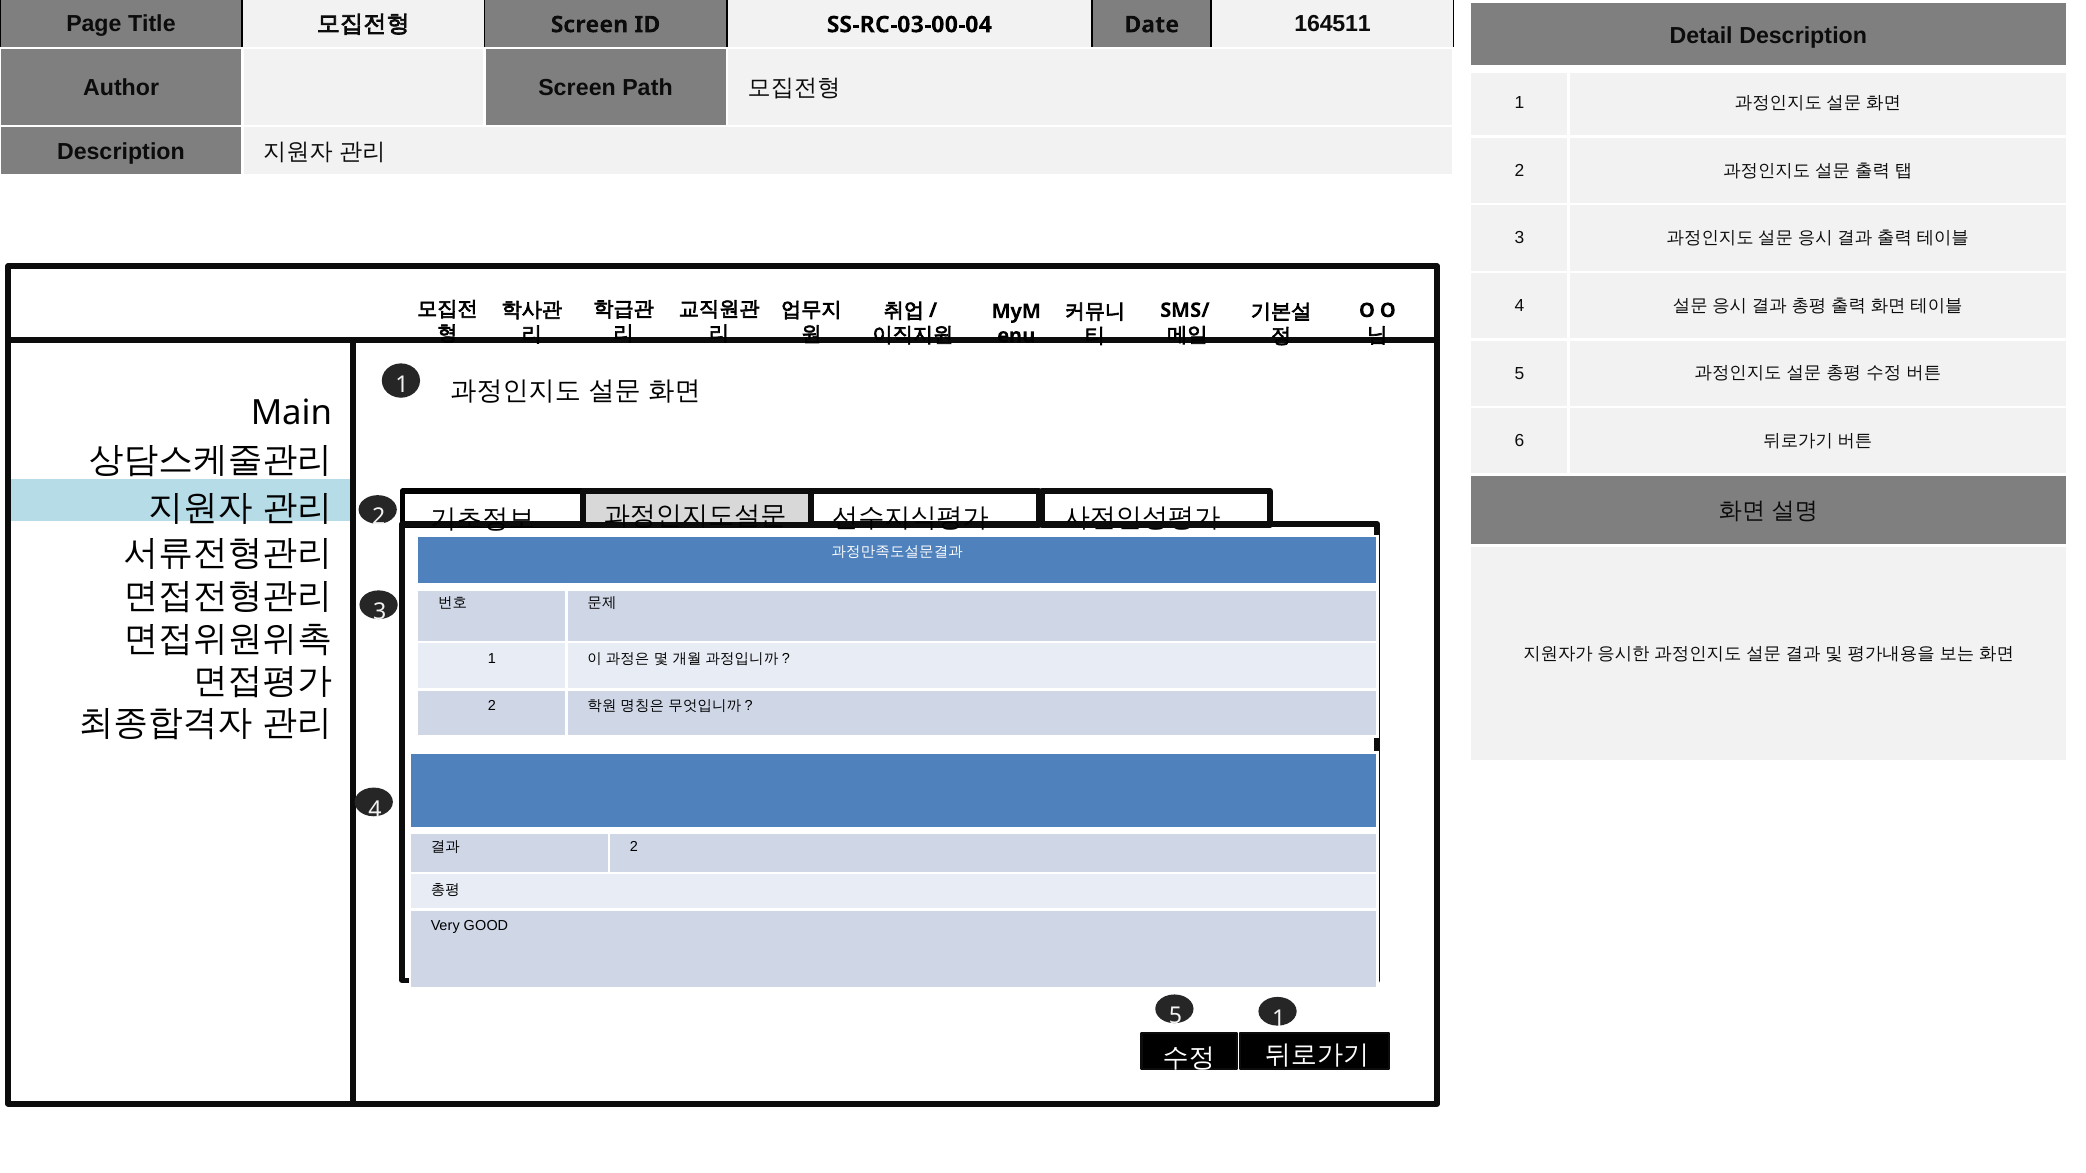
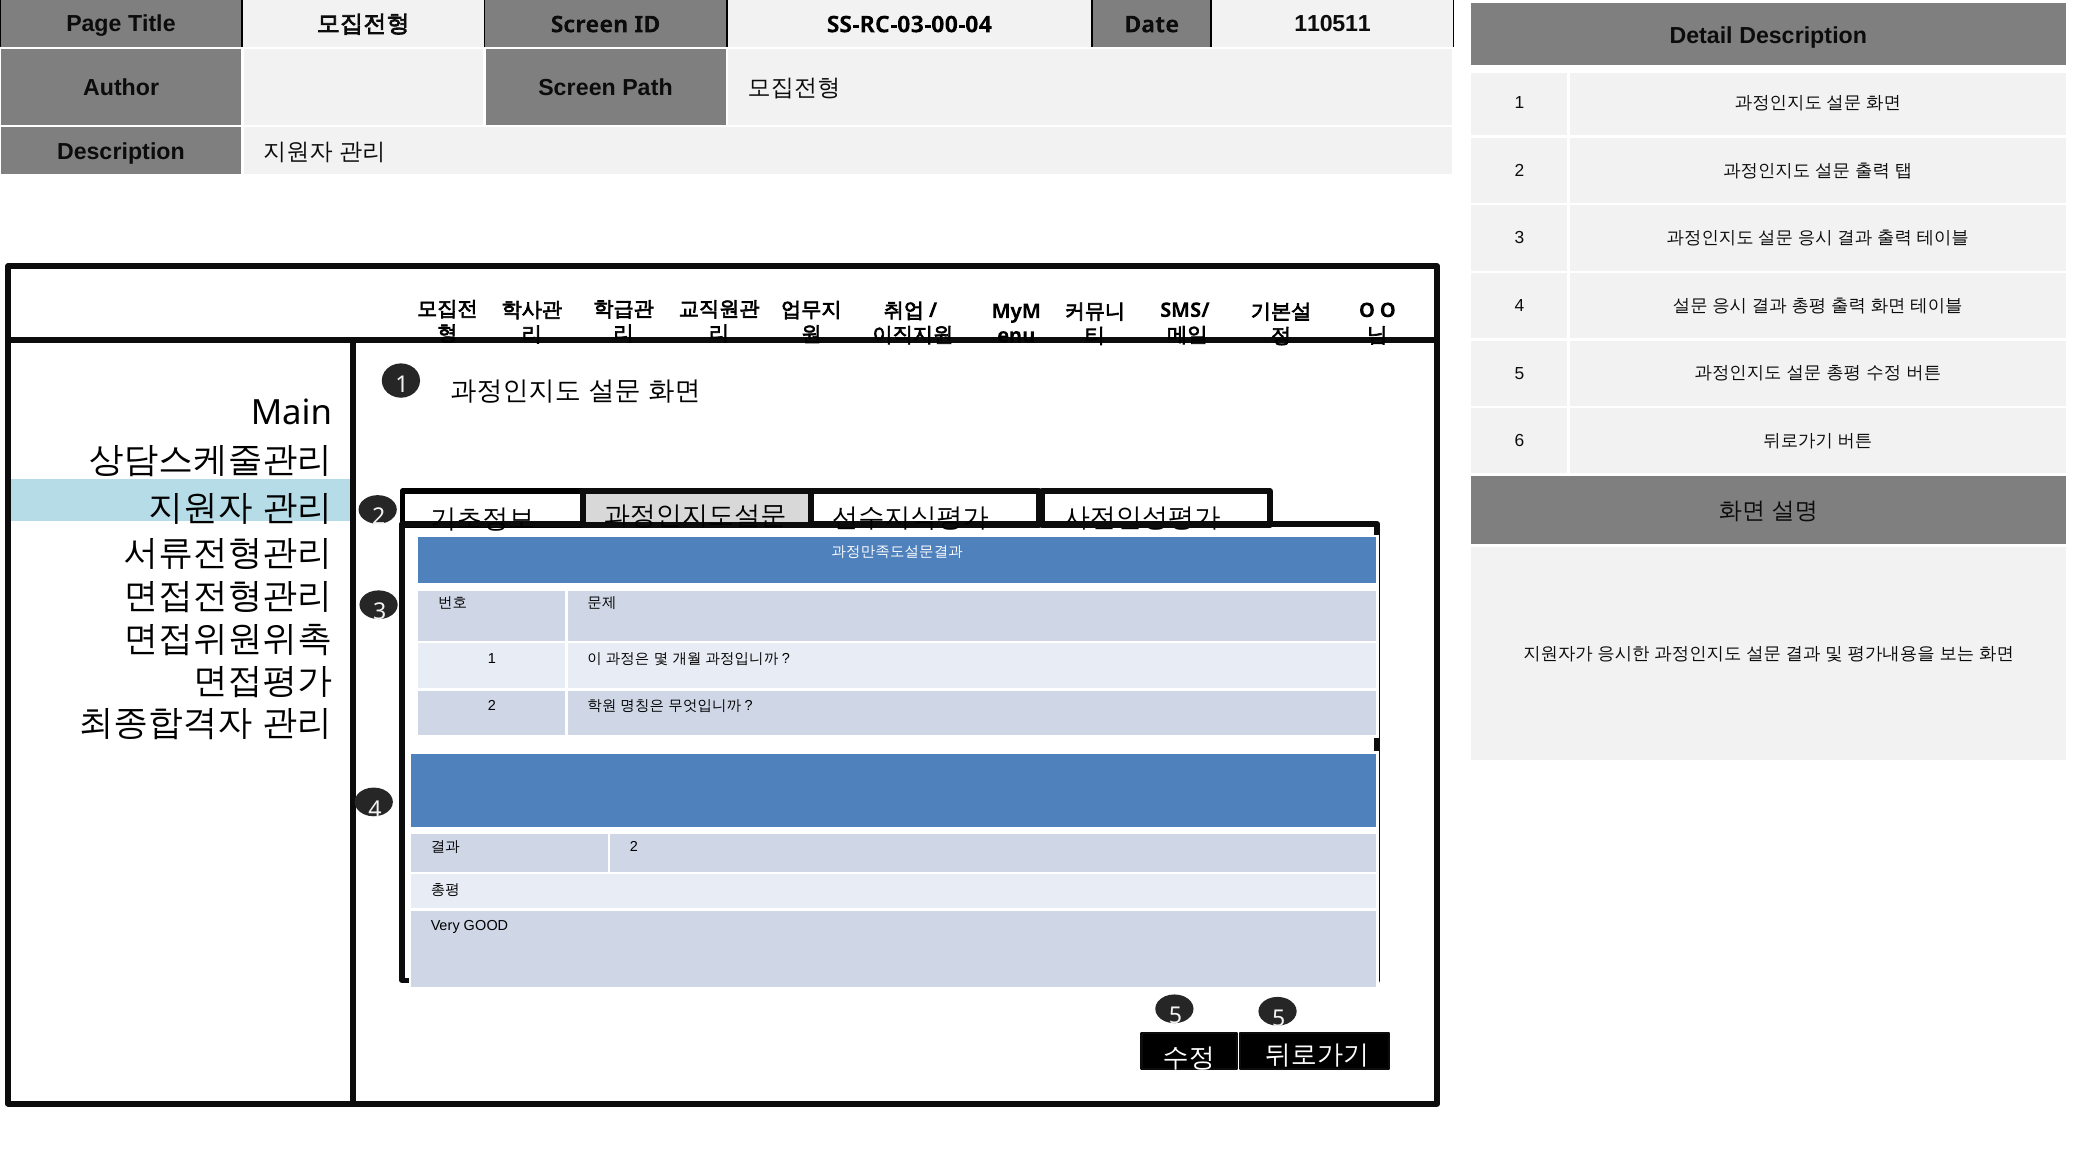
164511: 164511 -> 110511 (1333, 24)
5 1: 1 -> 5 (1279, 1019)
